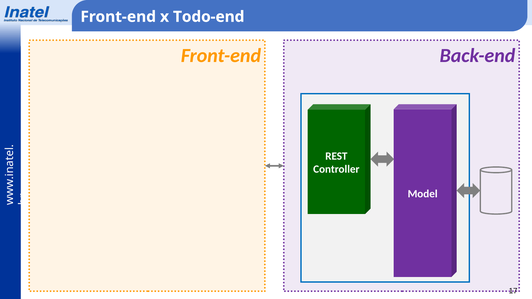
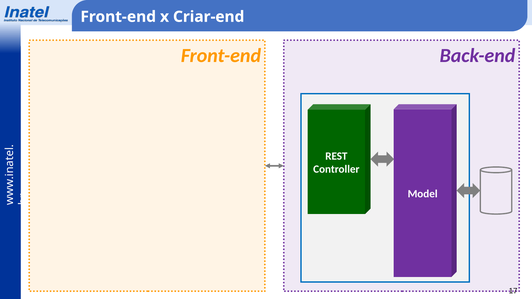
Todo-end: Todo-end -> Criar-end (209, 17)
